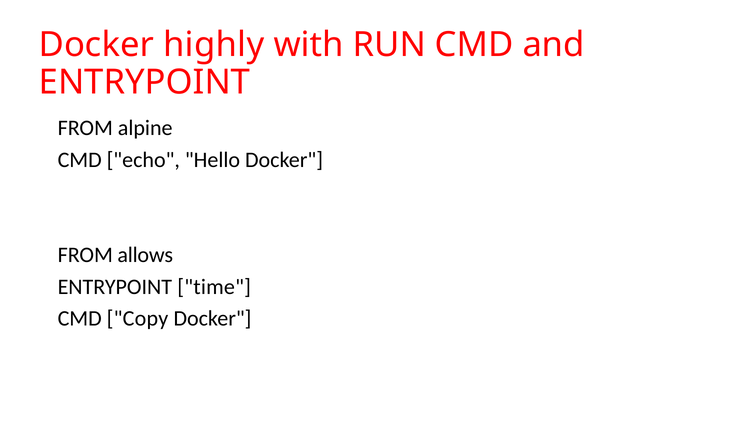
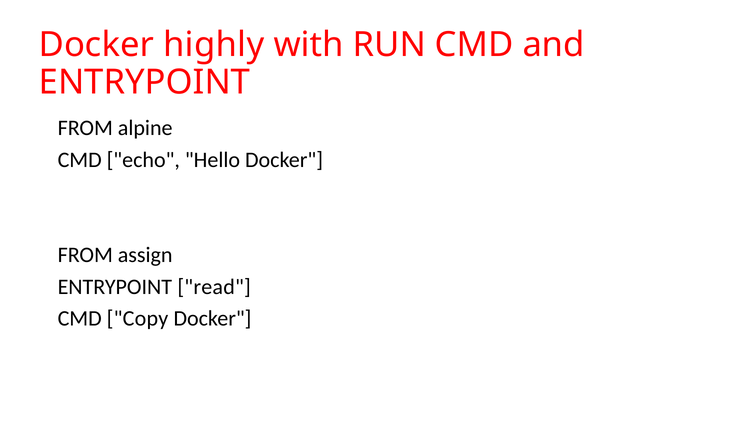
allows: allows -> assign (145, 255)
time: time -> read (214, 286)
